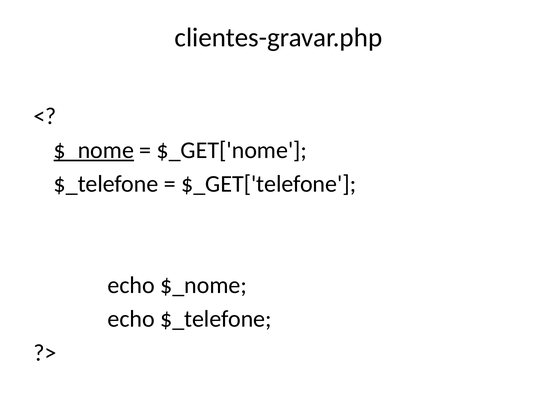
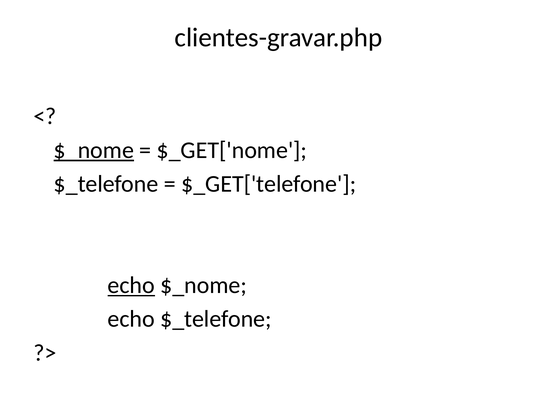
echo underline: none -> present (131, 285)
